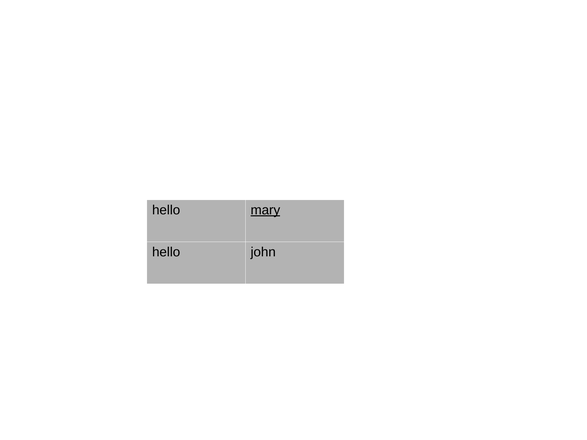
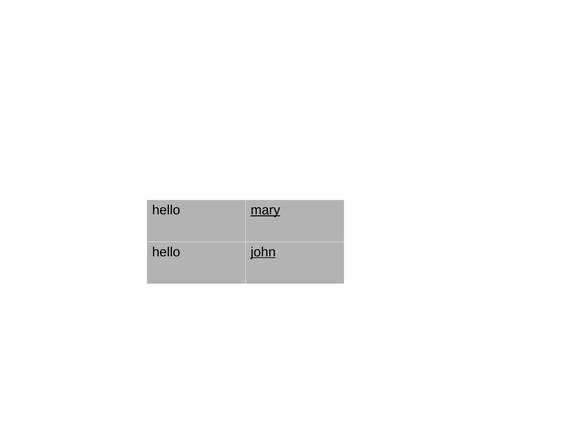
john underline: none -> present (263, 252)
